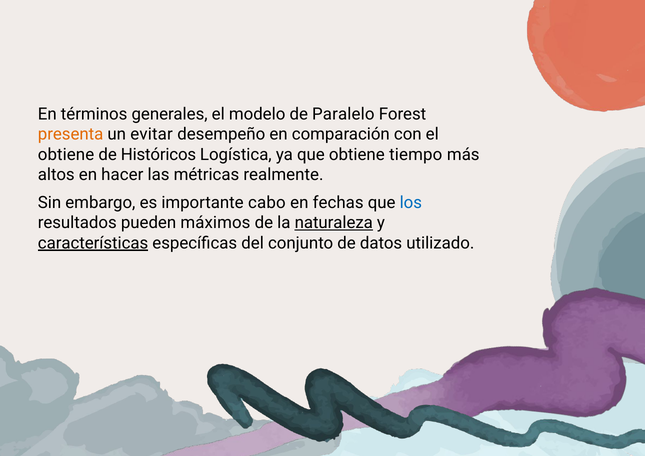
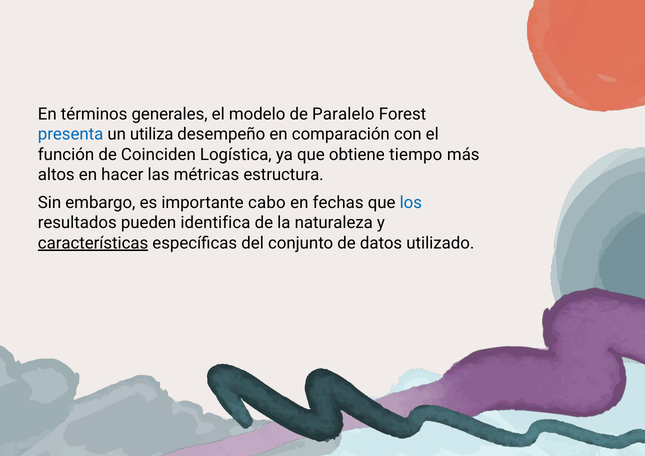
presenta colour: orange -> blue (71, 134)
evitar: evitar -> utiliza (152, 134)
obtiene: obtiene -> función (66, 154)
Históricos: Históricos -> Coinciden (158, 154)
realmente: realmente -> estructura (284, 175)
máximos: máximos -> identifica (215, 223)
naturaleza underline: present -> none (334, 223)
